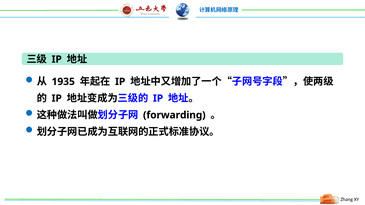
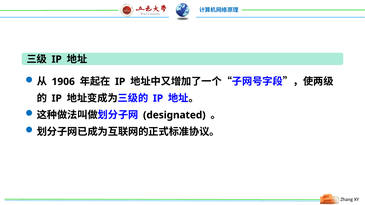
1935: 1935 -> 1906 (63, 82)
forwarding: forwarding -> designated (174, 115)
